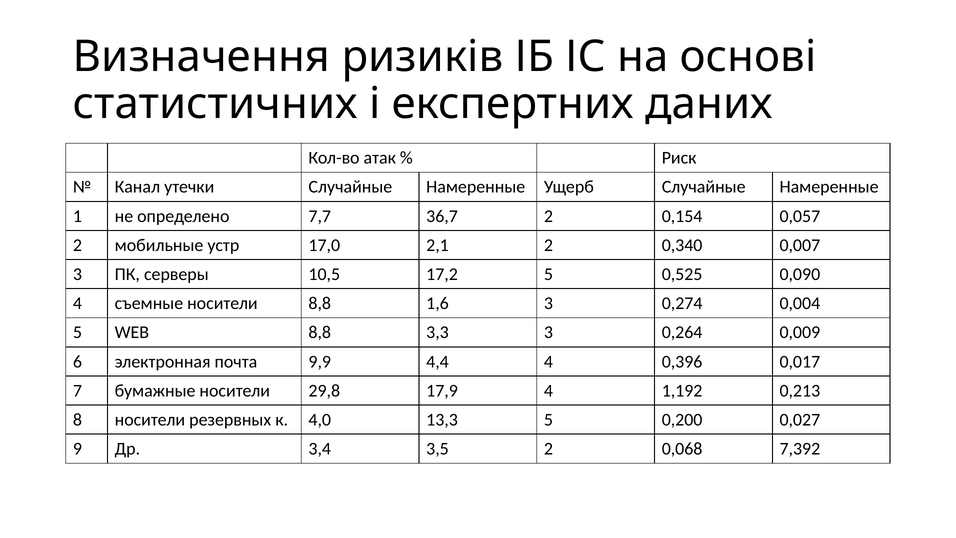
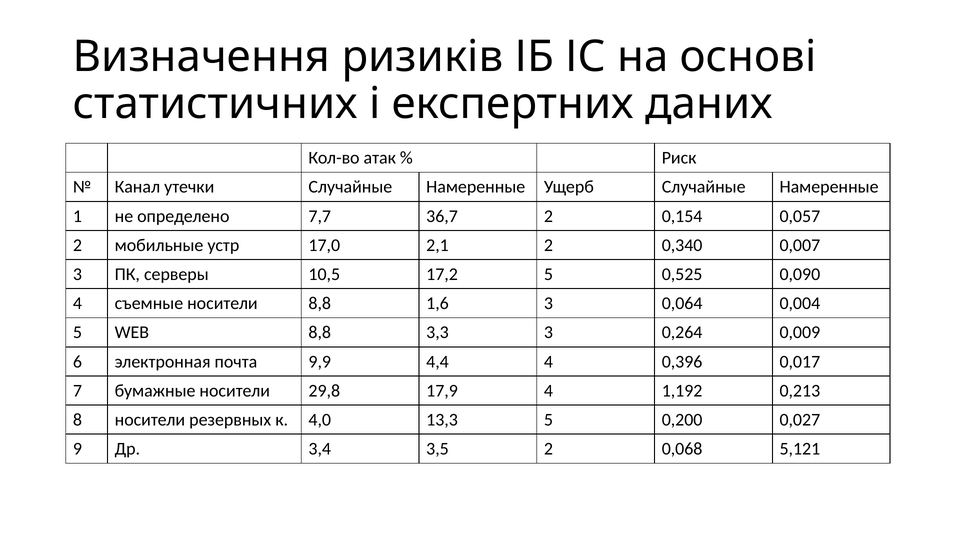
0,274: 0,274 -> 0,064 (682, 303)
7,392: 7,392 -> 5,121 (800, 449)
